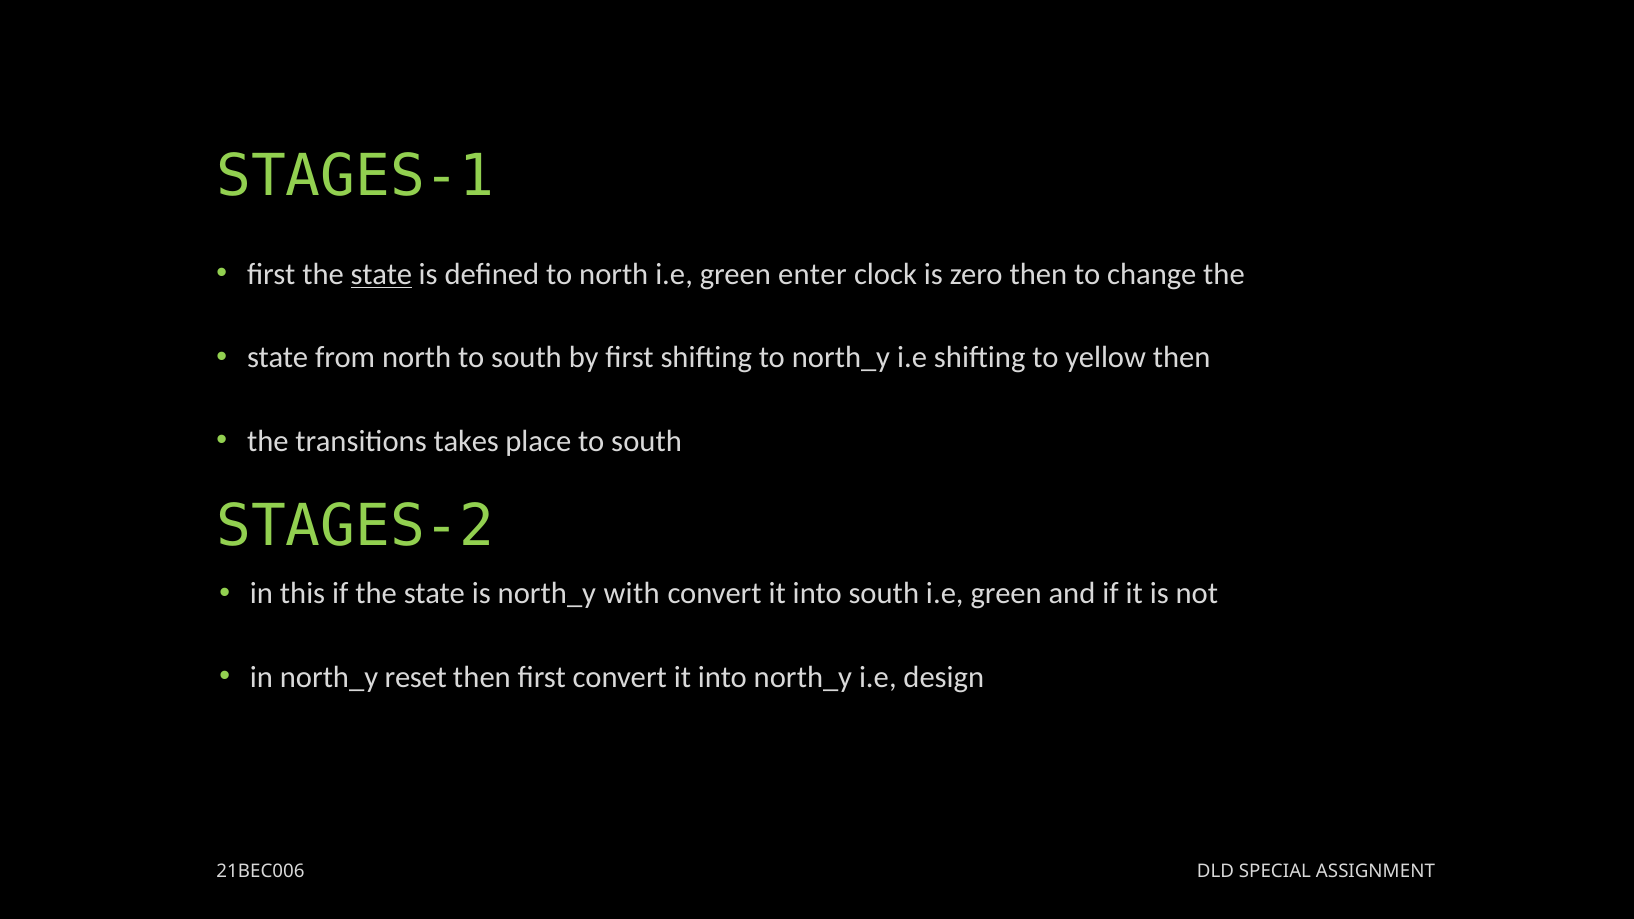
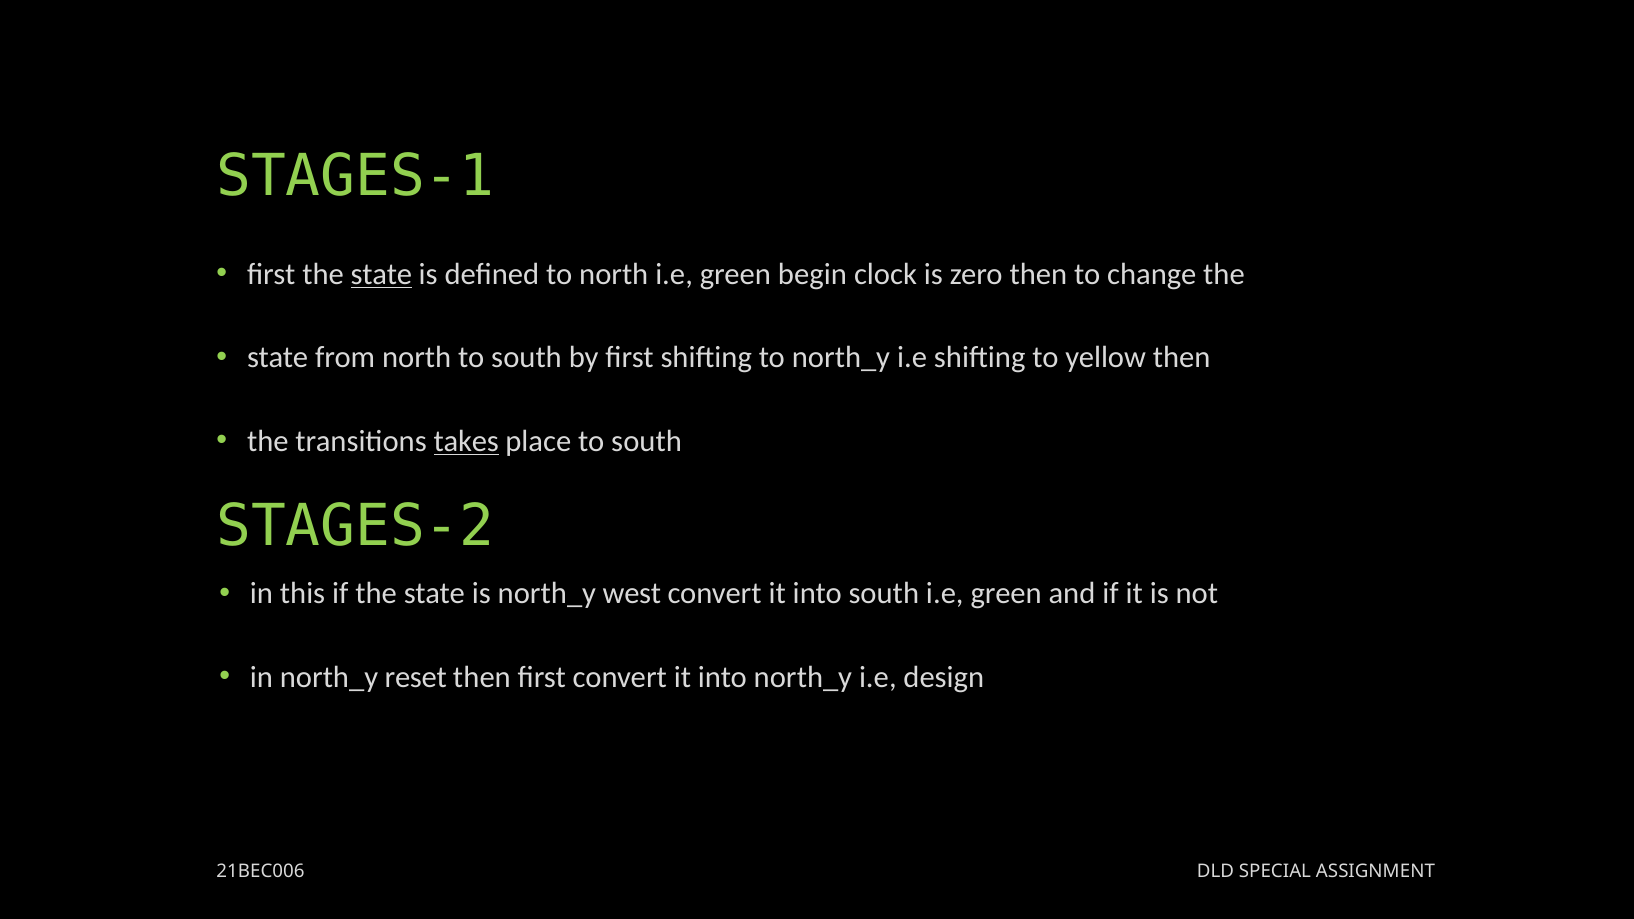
enter: enter -> begin (812, 274)
takes underline: none -> present (466, 441)
with: with -> west (632, 594)
